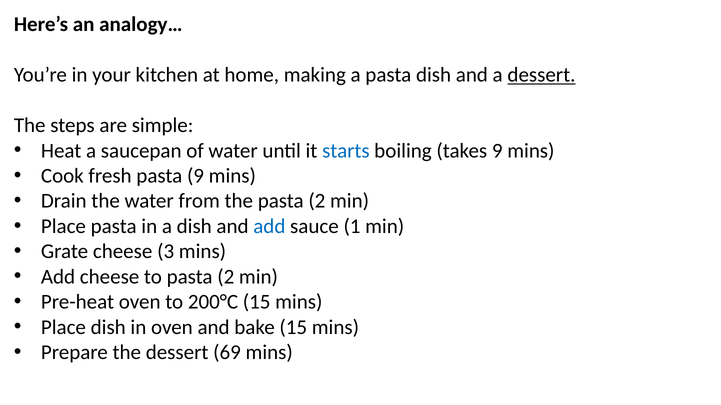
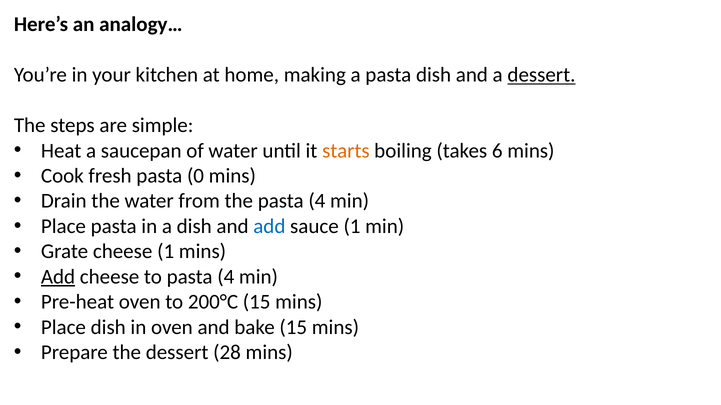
starts colour: blue -> orange (346, 151)
takes 9: 9 -> 6 (497, 151)
pasta 9: 9 -> 0 (196, 176)
the pasta 2: 2 -> 4 (317, 201)
cheese 3: 3 -> 1 (166, 252)
Add underline: none -> present (58, 277)
to pasta 2: 2 -> 4 (226, 277)
69: 69 -> 28 (227, 353)
